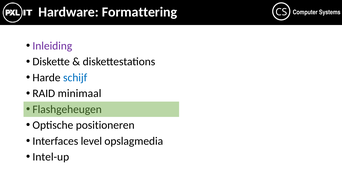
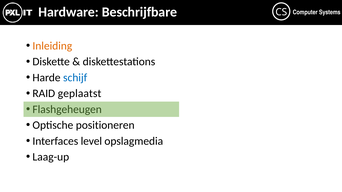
Formattering: Formattering -> Beschrijfbare (140, 12)
Inleiding colour: purple -> orange (52, 46)
minimaal: minimaal -> geplaatst (80, 94)
Intel-up: Intel-up -> Laag-up (51, 157)
